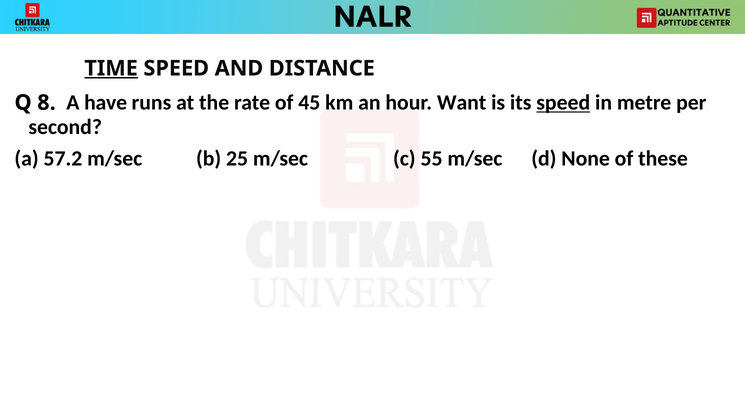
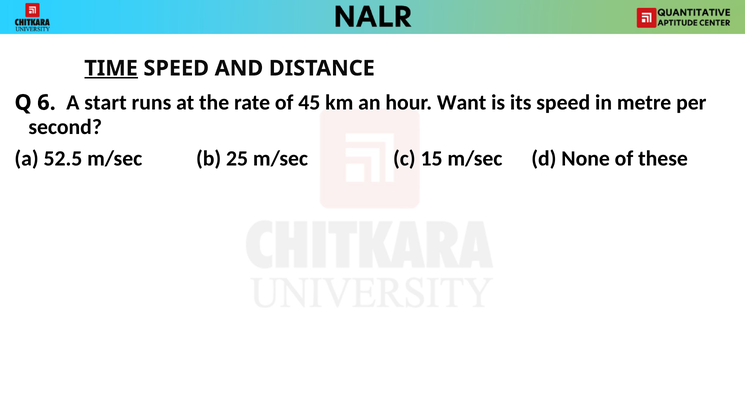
8: 8 -> 6 (46, 103)
have: have -> start (106, 103)
speed underline: present -> none (563, 103)
57.2: 57.2 -> 52.5 (63, 159)
55: 55 -> 15 (432, 159)
